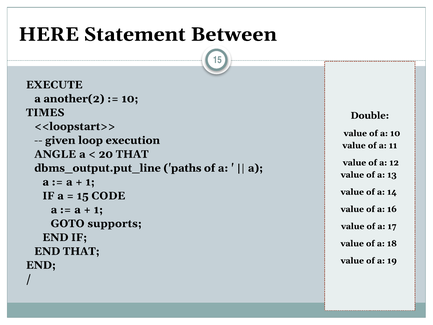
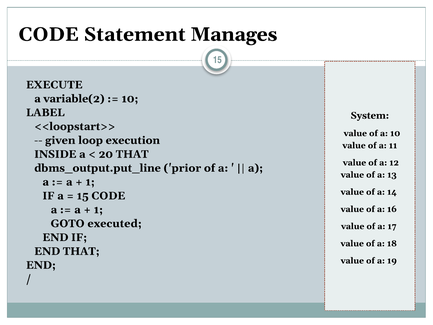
HERE: HERE -> CODE (49, 34)
Between: Between -> Manages (234, 34)
another(2: another(2 -> variable(2 (74, 99)
TIMES: TIMES -> LABEL (45, 112)
Double: Double -> System (370, 115)
ANGLE: ANGLE -> INSIDE (55, 154)
paths: paths -> prior (182, 168)
supports: supports -> executed (115, 223)
